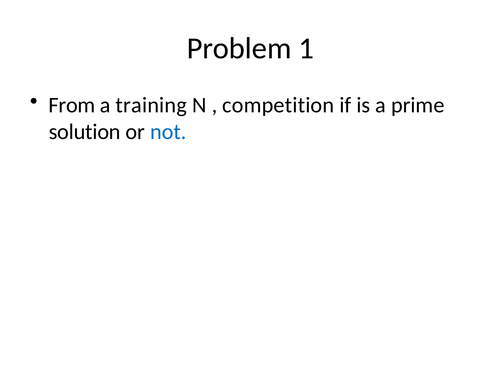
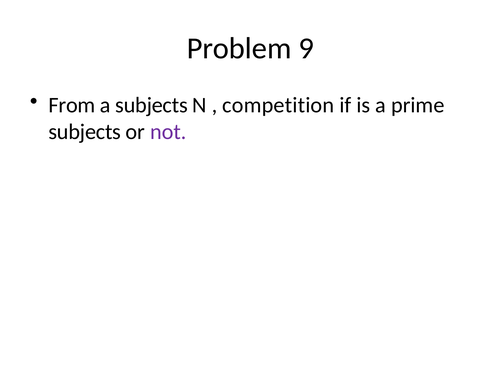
1: 1 -> 9 (306, 48)
a training: training -> subjects (152, 105)
solution: solution -> subjects (85, 132)
not colour: blue -> purple (168, 132)
